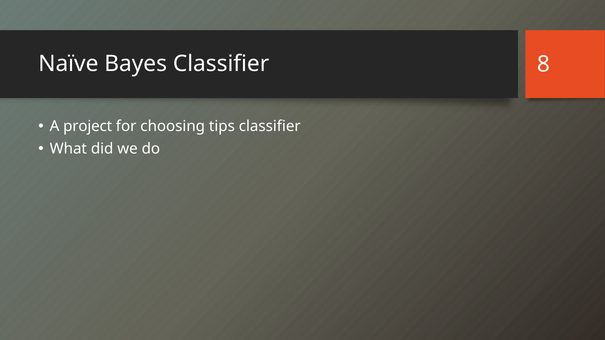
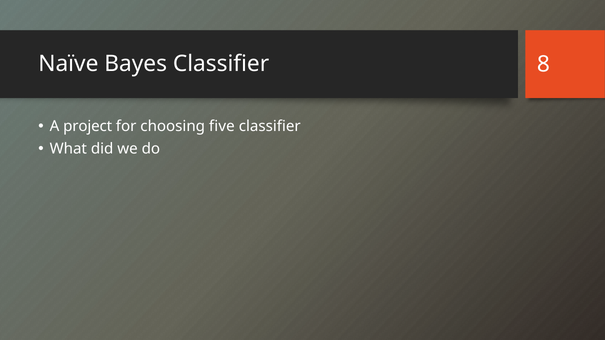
tips: tips -> five (222, 126)
